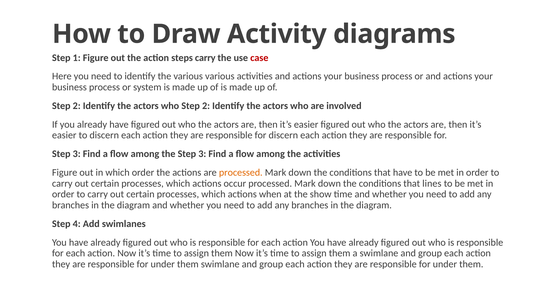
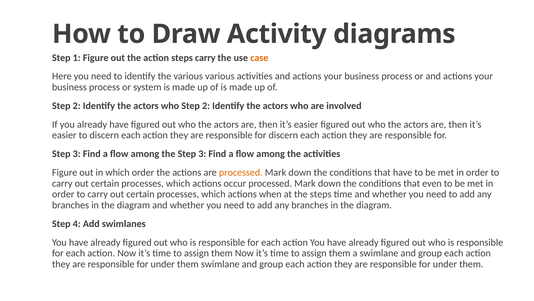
case colour: red -> orange (259, 58)
lines: lines -> even (432, 183)
the show: show -> steps (321, 194)
